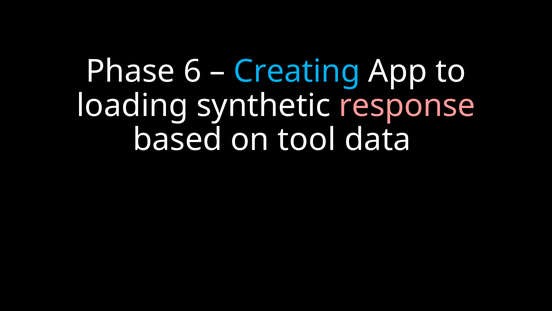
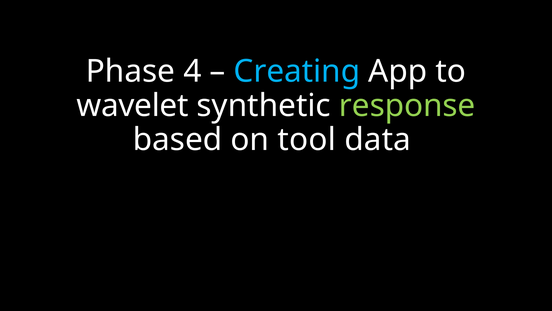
6: 6 -> 4 (192, 71)
loading: loading -> wavelet (133, 105)
response colour: pink -> light green (407, 105)
